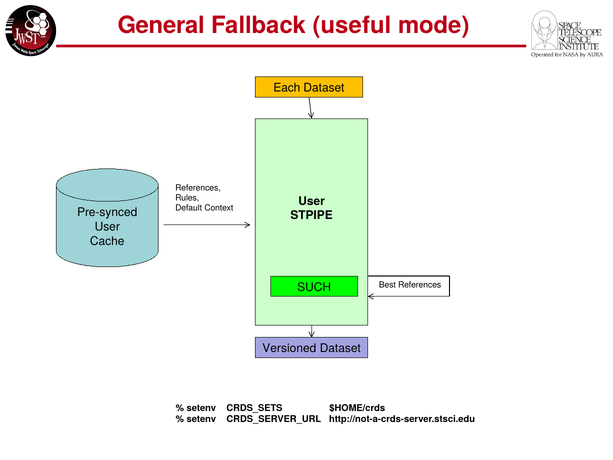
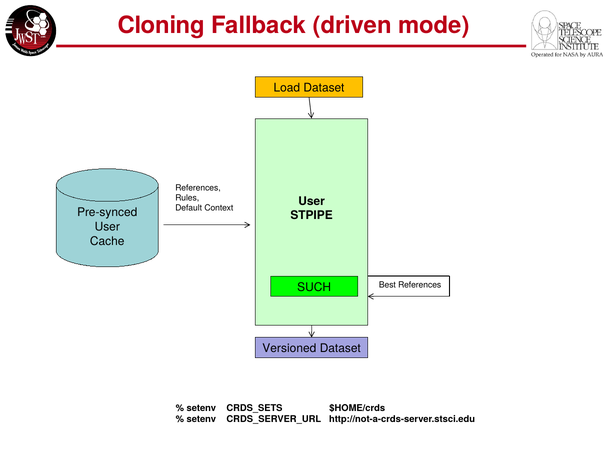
General: General -> Cloning (161, 25)
useful: useful -> driven (352, 25)
Each: Each -> Load (287, 88)
